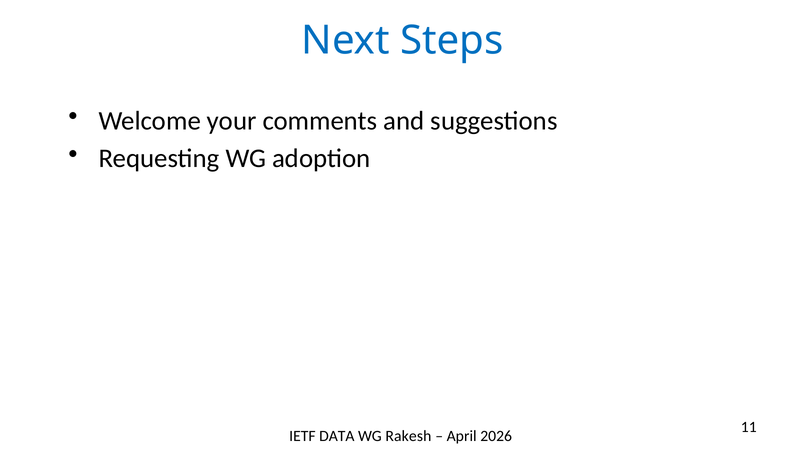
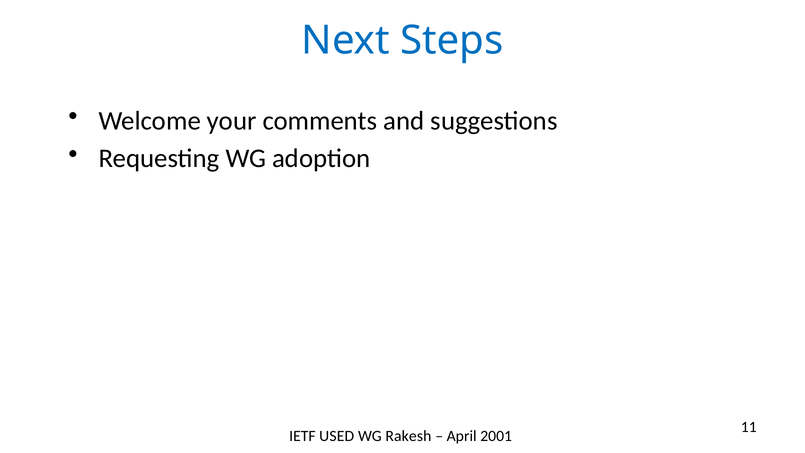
DATA: DATA -> USED (337, 436)
2026: 2026 -> 2001 (496, 436)
